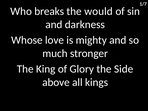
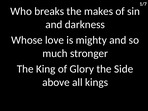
would: would -> makes (99, 11)
